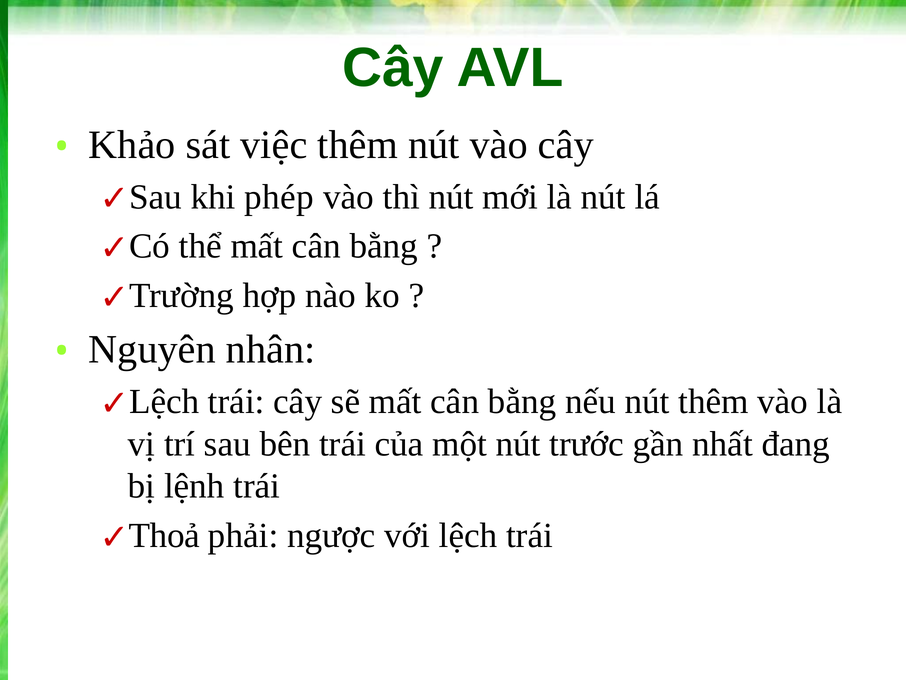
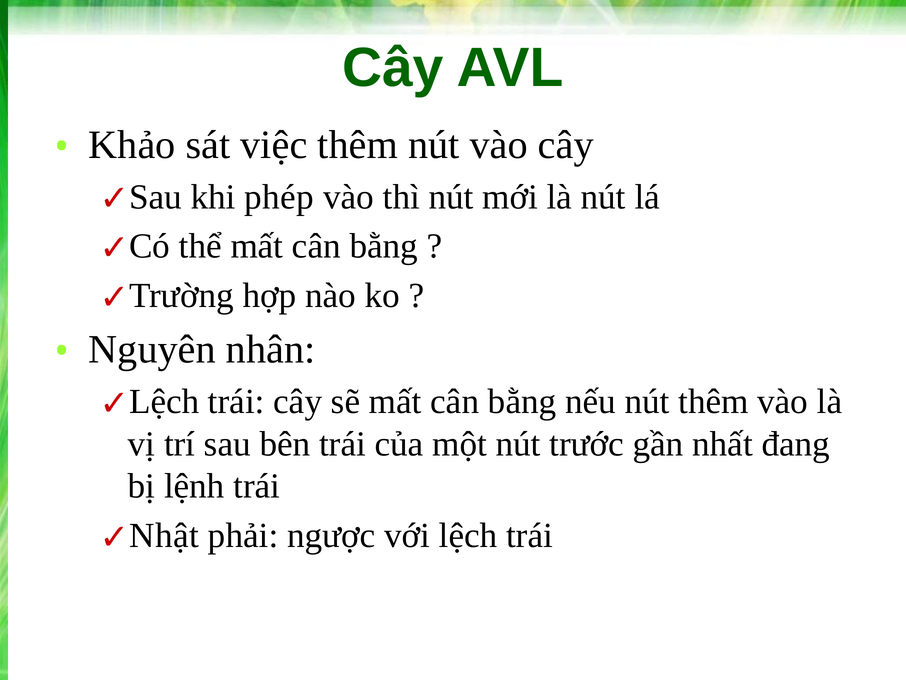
Thoả: Thoả -> Nhật (164, 535)
